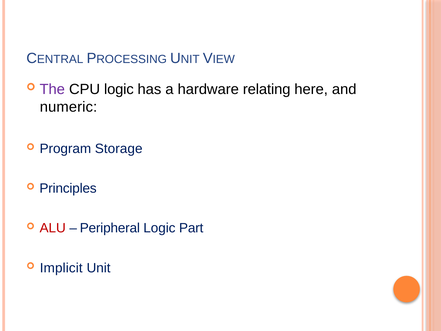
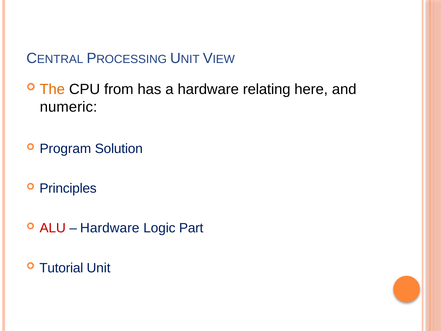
The colour: purple -> orange (52, 89)
CPU logic: logic -> from (119, 89)
Storage: Storage -> Solution (119, 149)
Peripheral: Peripheral -> Hardware (110, 228)
Implicit: Implicit -> Tutorial (61, 268)
